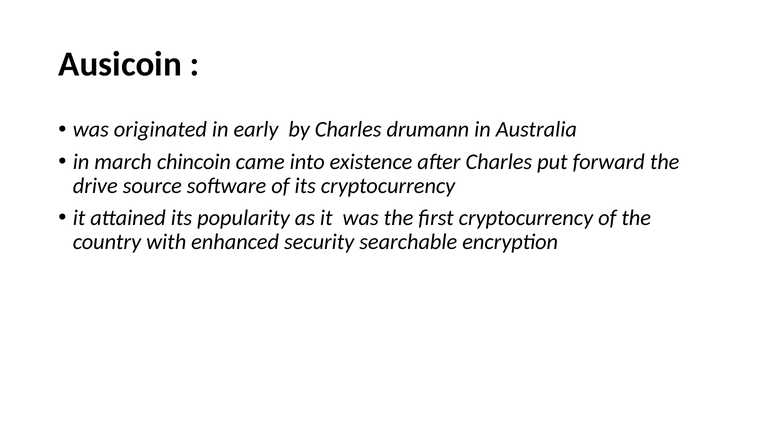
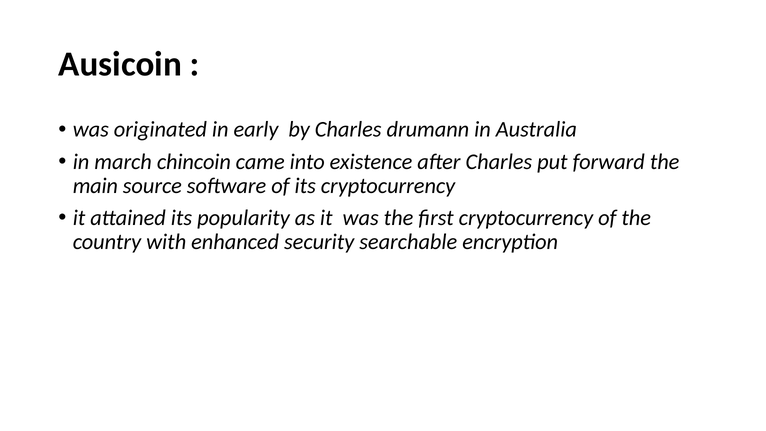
drive: drive -> main (95, 186)
